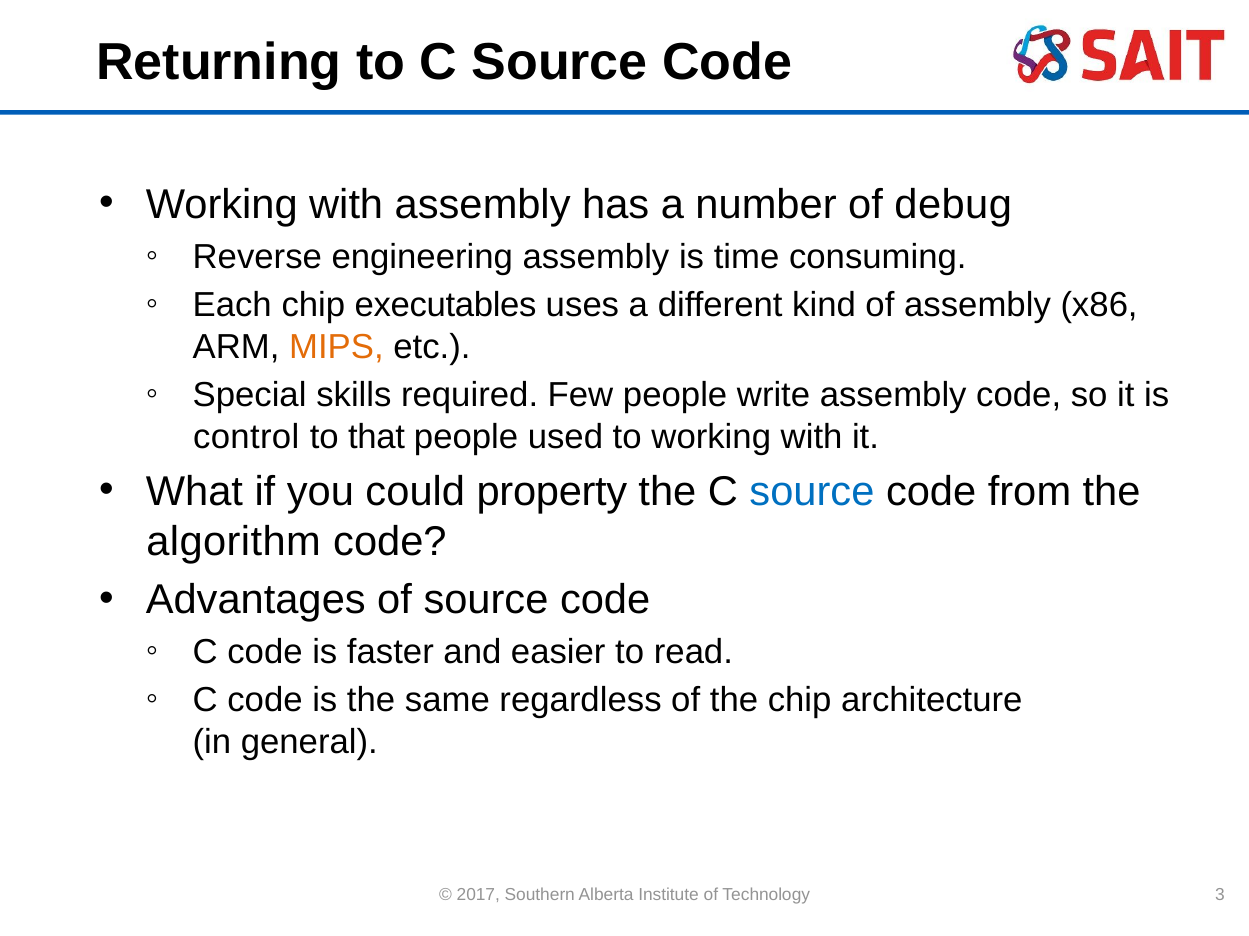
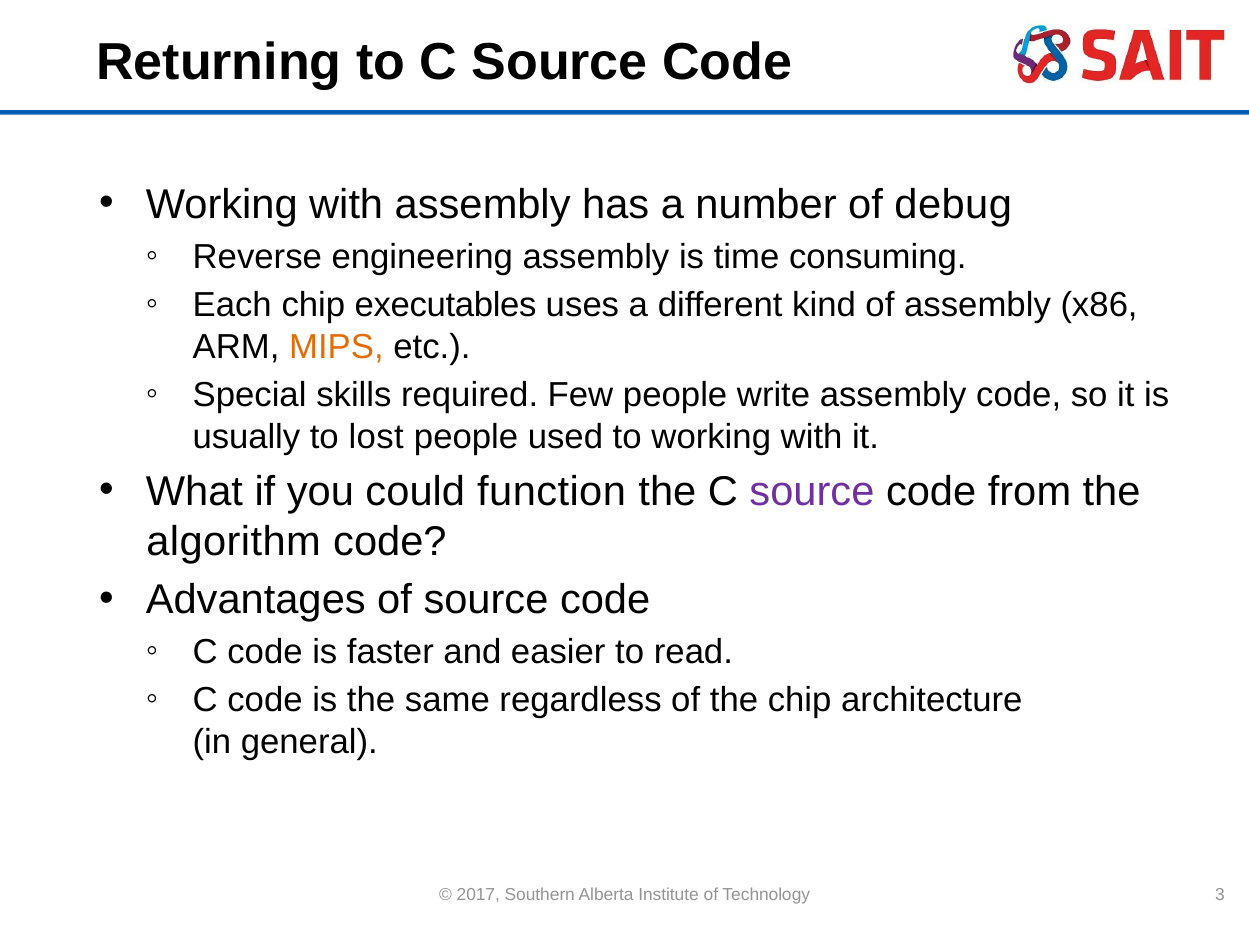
control: control -> usually (246, 437)
that: that -> lost (376, 437)
property: property -> function (552, 492)
source colour: blue -> purple (812, 492)
